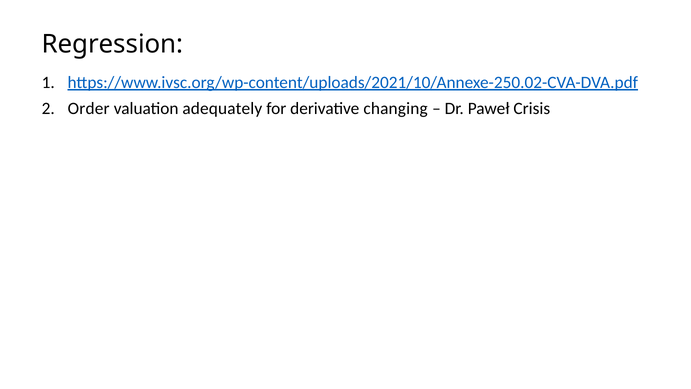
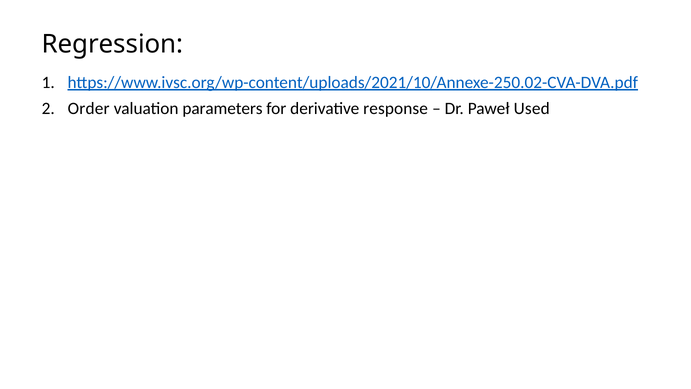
adequately: adequately -> parameters (222, 108)
changing: changing -> response (396, 108)
Crisis: Crisis -> Used (532, 108)
